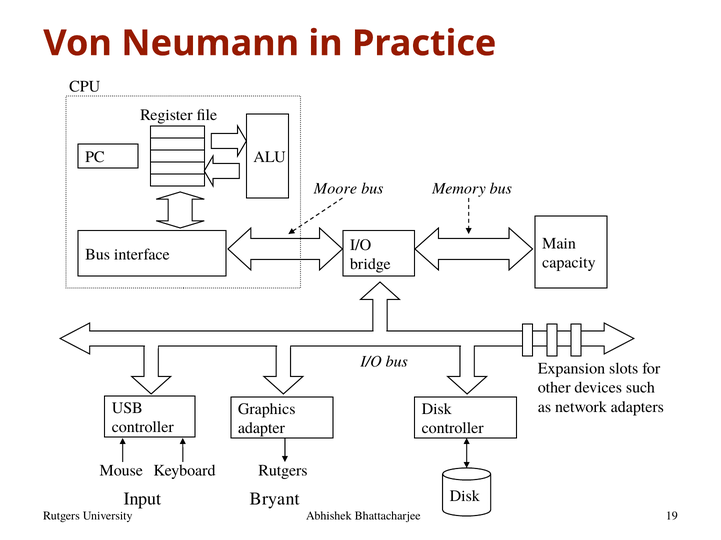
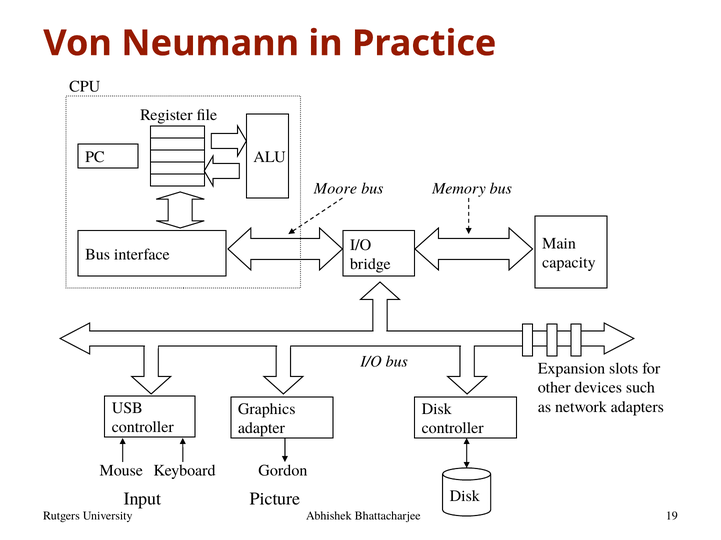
Keyboard Rutgers: Rutgers -> Gordon (283, 471)
Bryant: Bryant -> Picture (275, 500)
